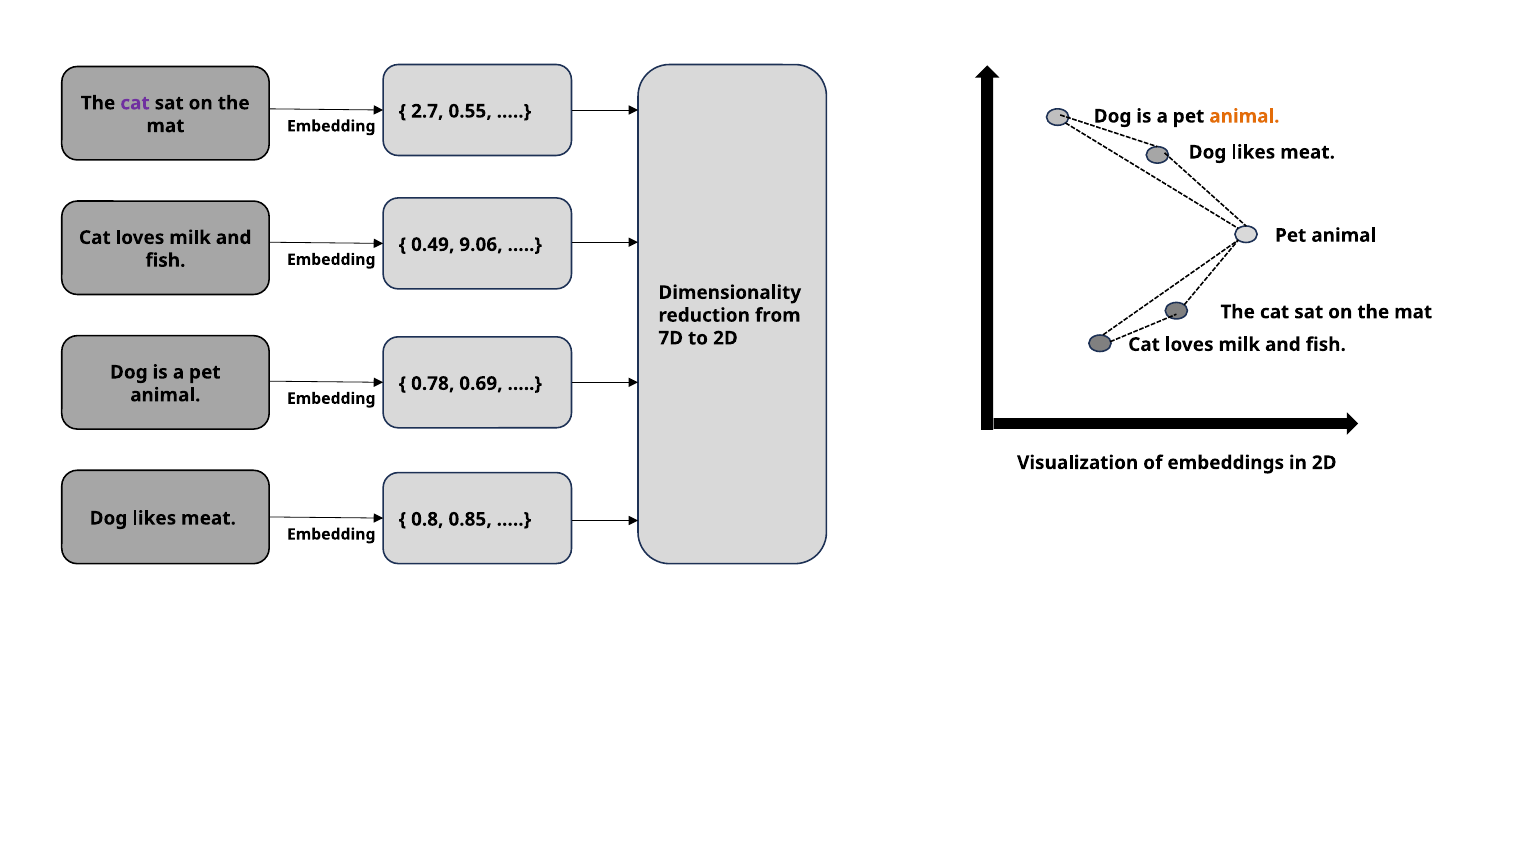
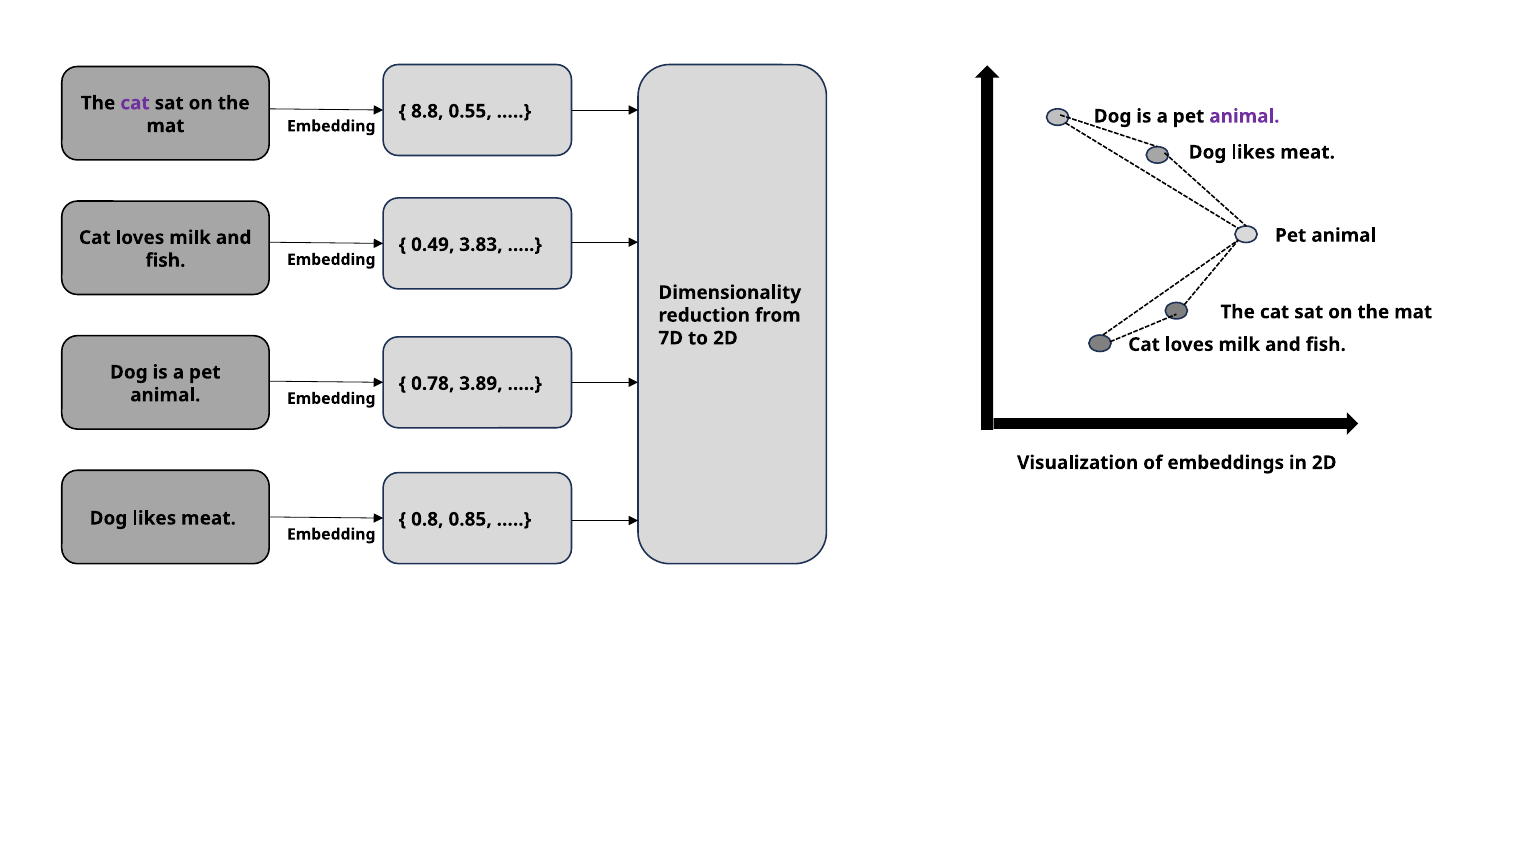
2.7: 2.7 -> 8.8 (427, 111)
animal colour: orange -> purple (1244, 116)
9.06: 9.06 -> 3.83 (481, 245)
0.69: 0.69 -> 3.89 (481, 384)
